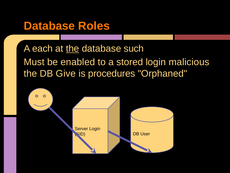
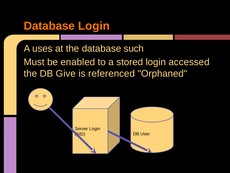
Database Roles: Roles -> Login (94, 26)
each: each -> uses (42, 48)
the underline: present -> none (73, 48)
malicious: malicious -> accessed (189, 62)
procedures: procedures -> referenced (112, 73)
